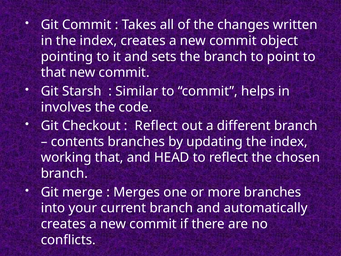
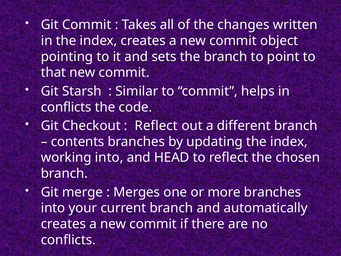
involves: involves -> conflicts (66, 107)
working that: that -> into (109, 157)
